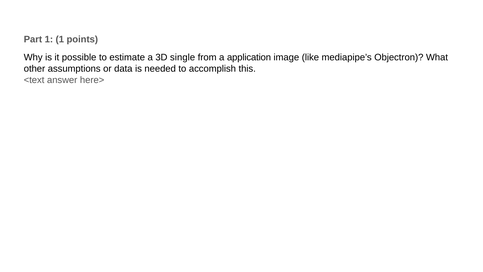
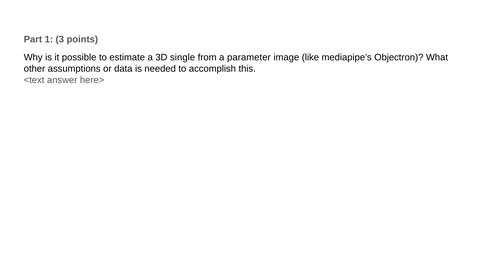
1 1: 1 -> 3 (60, 39)
application: application -> parameter (249, 57)
